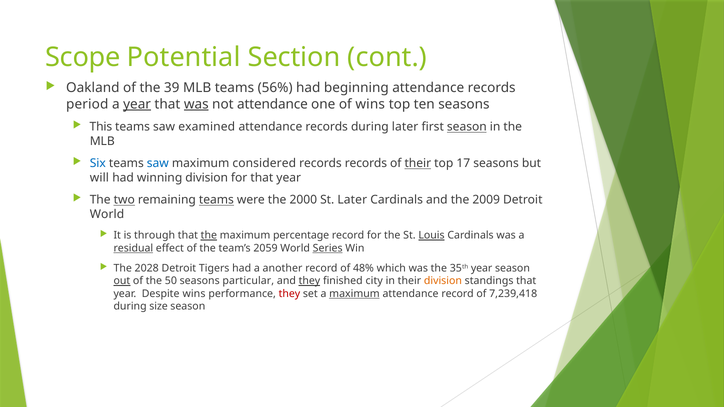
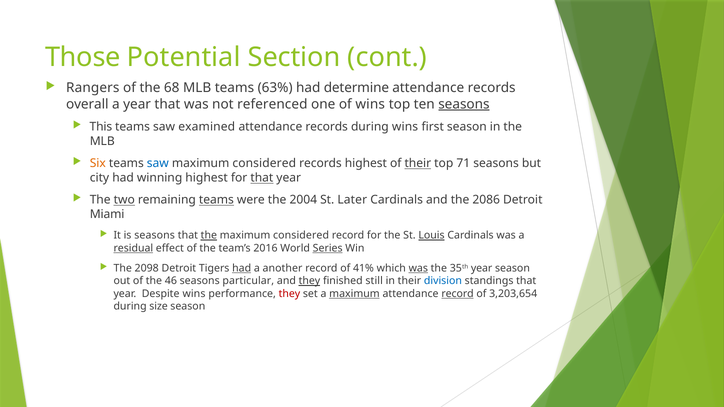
Scope: Scope -> Those (83, 57)
Oakland: Oakland -> Rangers (93, 88)
39: 39 -> 68 (172, 88)
56%: 56% -> 63% (275, 88)
beginning: beginning -> determine (356, 88)
period: period -> overall (87, 104)
year underline: present -> none (137, 104)
was underline: present -> none (196, 104)
not attendance: attendance -> referenced (272, 104)
seasons underline: none -> present (464, 104)
during later: later -> wins (405, 127)
season underline: present -> none (467, 127)
Six colour: blue -> orange (98, 164)
records records: records -> highest (366, 164)
17: 17 -> 71 (463, 164)
will: will -> city (99, 178)
winning division: division -> highest (207, 178)
that underline: none -> present (262, 178)
2000: 2000 -> 2004 (303, 200)
2009: 2009 -> 2086 (486, 200)
World: World -> Miami (107, 215)
is through: through -> seasons (155, 236)
percentage: percentage -> considered (301, 236)
2059: 2059 -> 2016 (266, 248)
2028: 2028 -> 2098 (147, 268)
had underline: none -> present (242, 268)
48%: 48% -> 41% (363, 268)
was underline: none -> present (418, 268)
out underline: present -> none (122, 281)
50: 50 -> 46 (171, 281)
city: city -> still (374, 281)
division colour: orange -> blue (443, 281)
record underline: none -> present (458, 294)
7,239,418: 7,239,418 -> 3,203,654 (513, 294)
